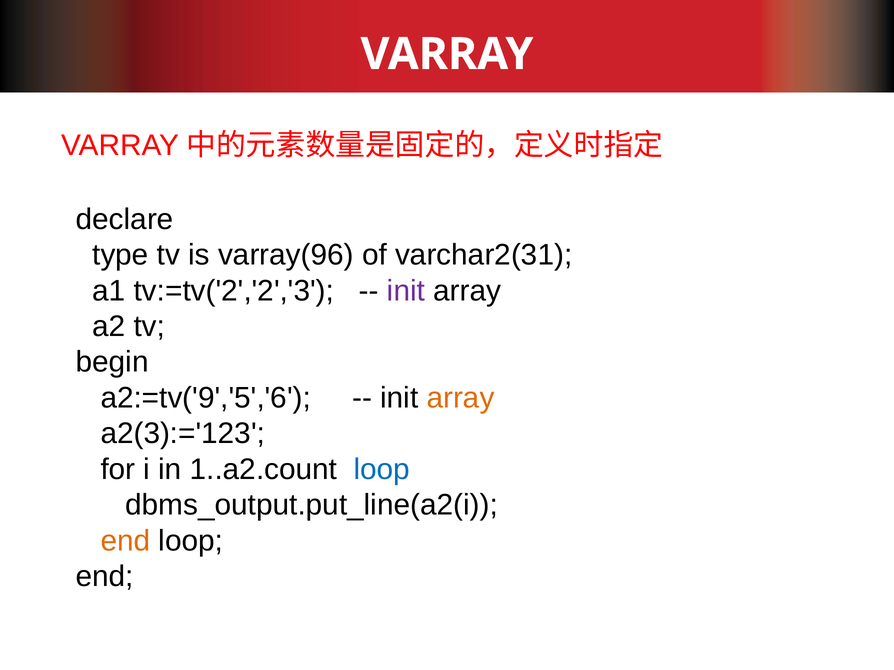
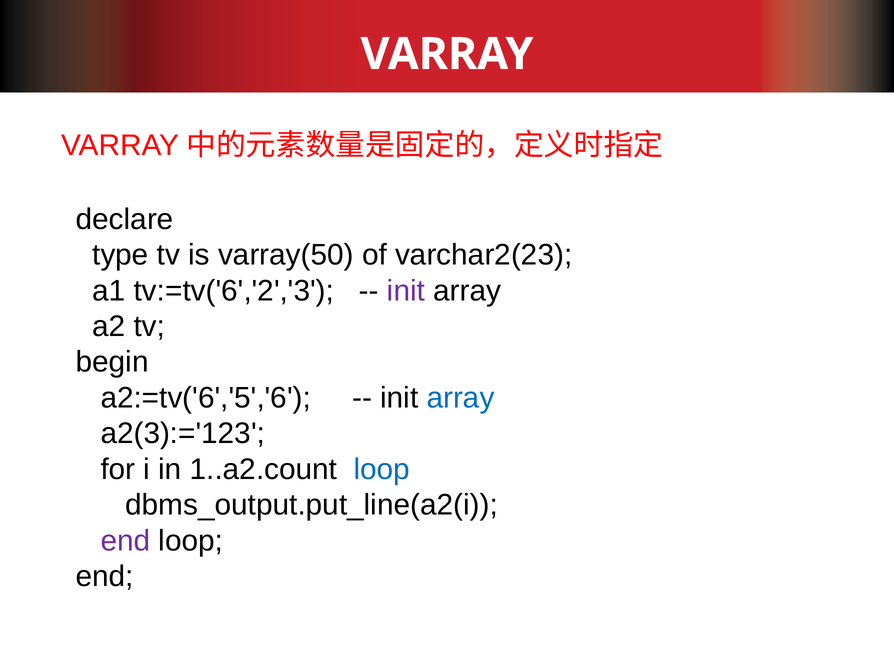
varray(96: varray(96 -> varray(50 (286, 255)
varchar2(31: varchar2(31 -> varchar2(23 (484, 255)
tv:=tv('2','2','3: tv:=tv('2','2','3 -> tv:=tv('6','2','3 (234, 291)
a2:=tv('9','5','6: a2:=tv('9','5','6 -> a2:=tv('6','5','6 (206, 398)
array colour: orange -> blue (460, 398)
end colour: orange -> purple (125, 541)
